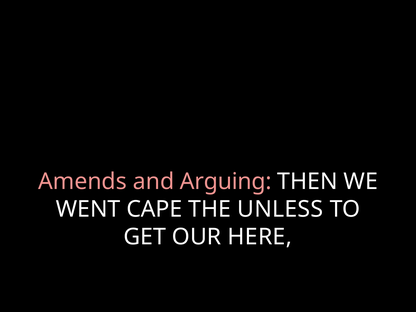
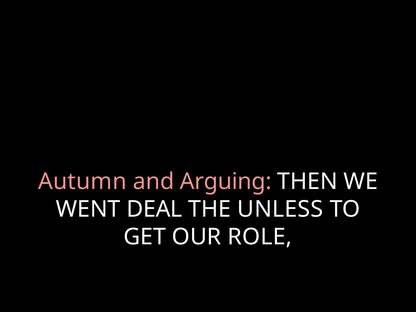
Amends: Amends -> Autumn (82, 182)
CAPE: CAPE -> DEAL (154, 209)
HERE: HERE -> ROLE (260, 237)
